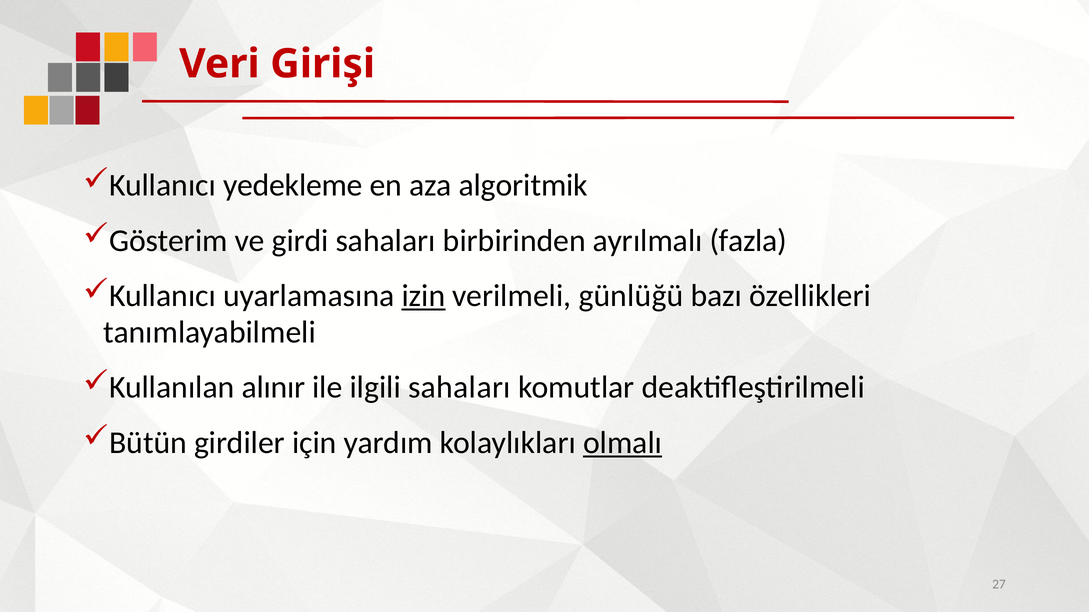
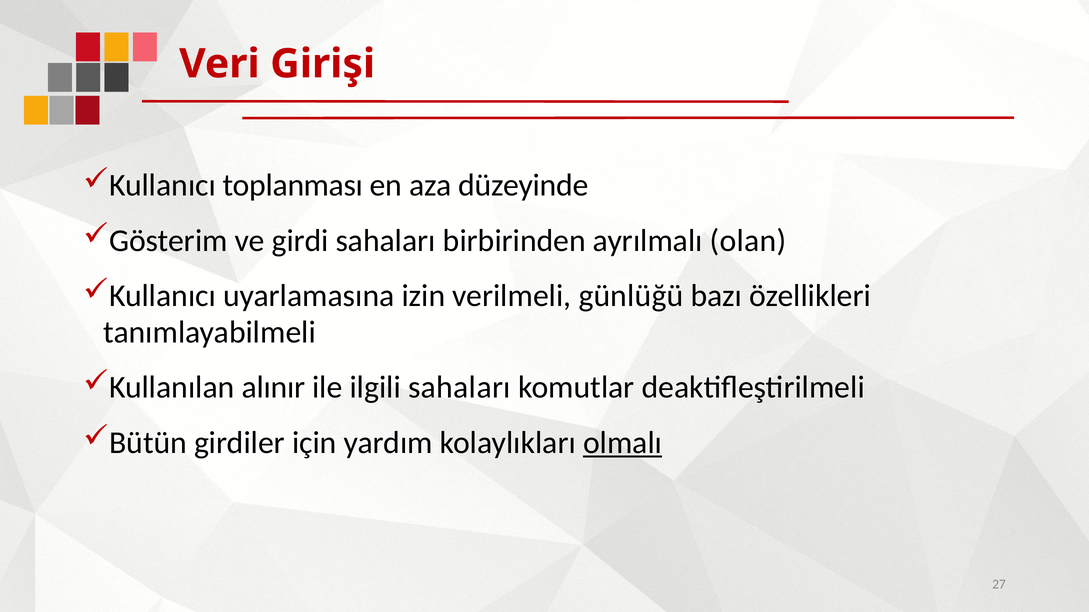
yedekleme: yedekleme -> toplanması (293, 186)
algoritmik: algoritmik -> düzeyinde (523, 186)
fazla: fazla -> olan (748, 241)
izin underline: present -> none (423, 296)
